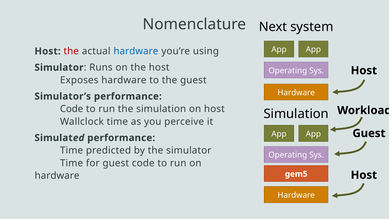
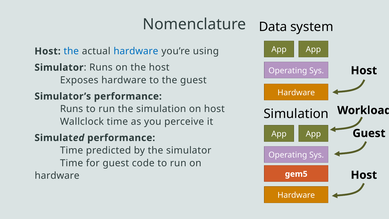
Next: Next -> Data (273, 27)
the colour: red -> blue (71, 51)
Code: Code -> Runs (71, 109)
